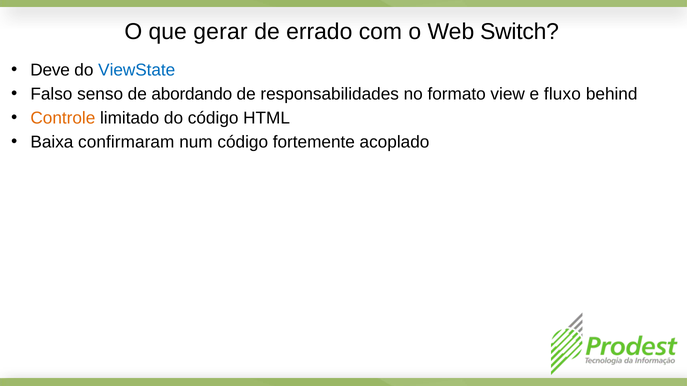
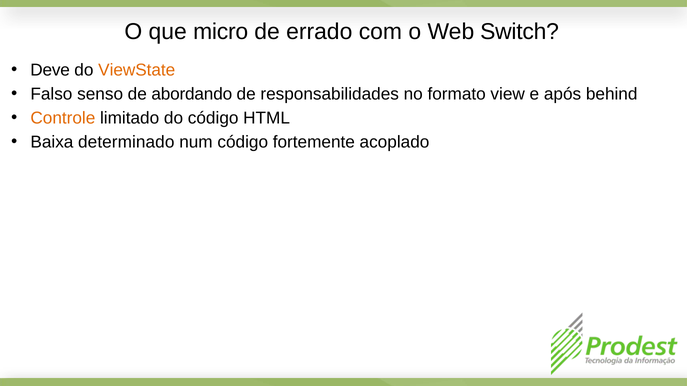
gerar: gerar -> micro (221, 32)
ViewState colour: blue -> orange (137, 70)
fluxo: fluxo -> após (563, 94)
confirmaram: confirmaram -> determinado (126, 142)
